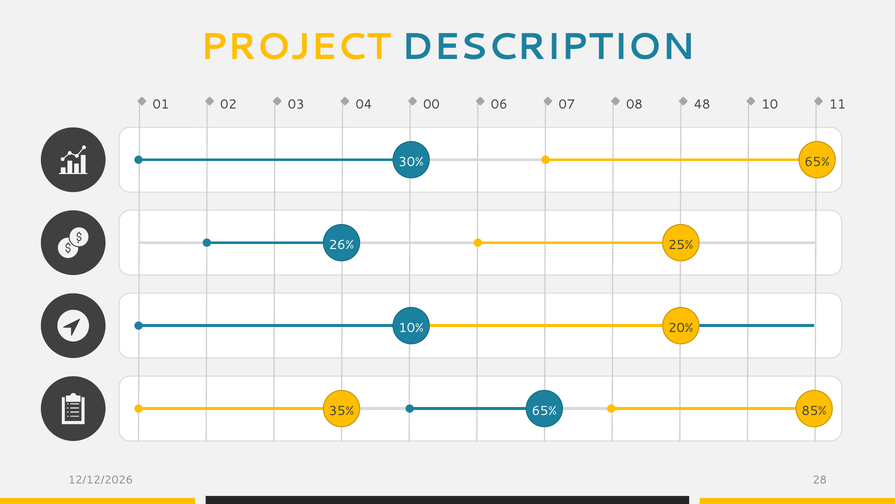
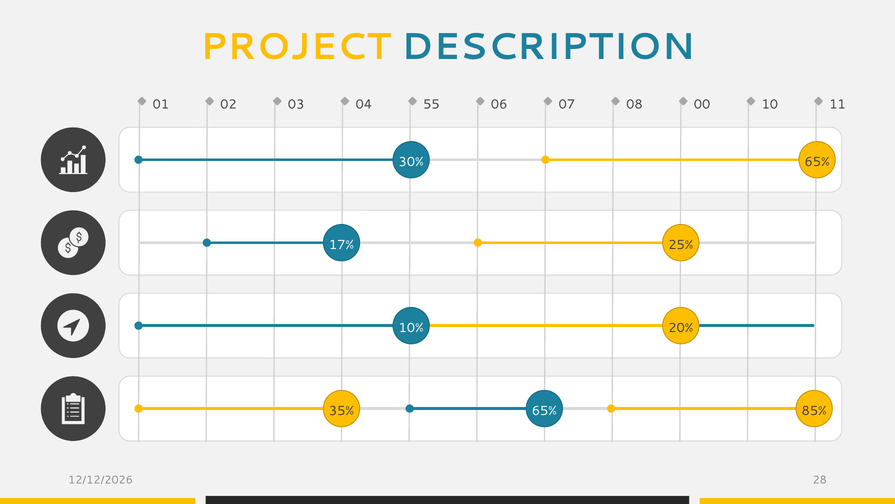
00: 00 -> 55 (431, 104)
48: 48 -> 00 (702, 104)
26%: 26% -> 17% (341, 245)
